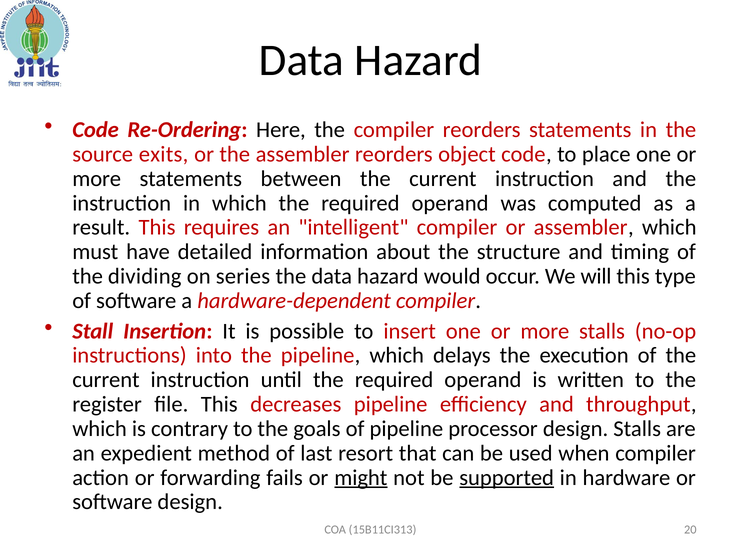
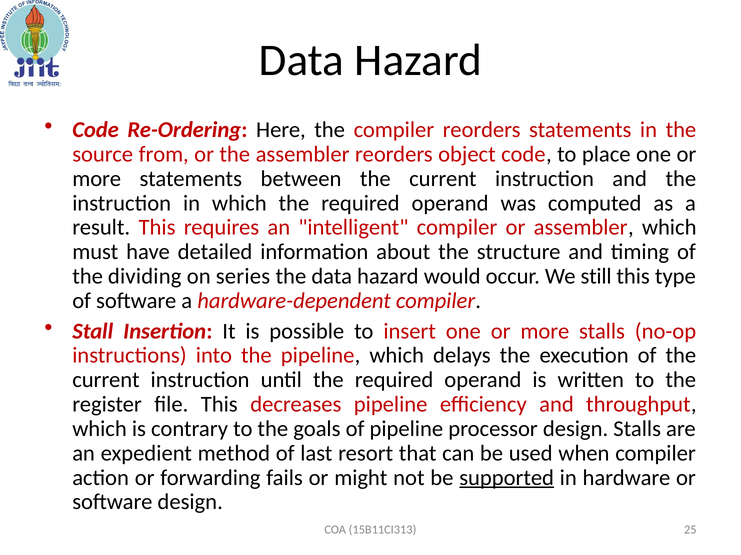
exits: exits -> from (164, 154)
will: will -> still (596, 277)
might underline: present -> none (361, 478)
20: 20 -> 25 (690, 531)
